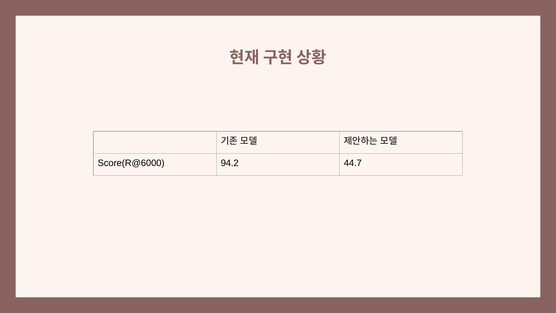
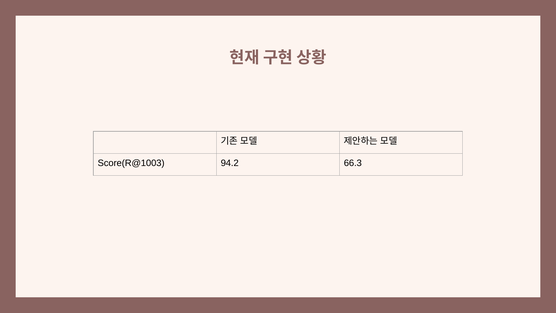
Score(R@6000: Score(R@6000 -> Score(R@1003 (131, 163)
44.7: 44.7 -> 66.3 (353, 163)
